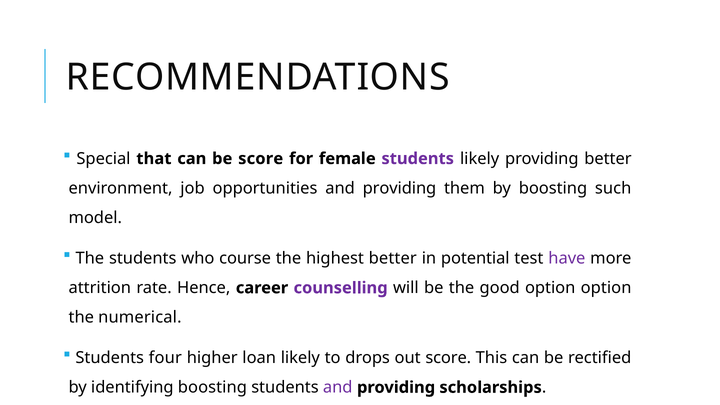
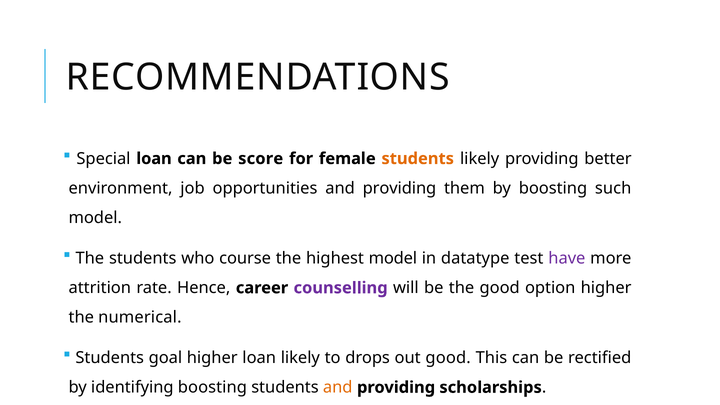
Special that: that -> loan (154, 159)
students colour: purple -> orange (418, 159)
highest better: better -> model (393, 258)
potential: potential -> datatype (475, 258)
option option: option -> higher (606, 288)
four: four -> goal (165, 358)
out score: score -> good (448, 358)
and colour: purple -> orange (338, 387)
